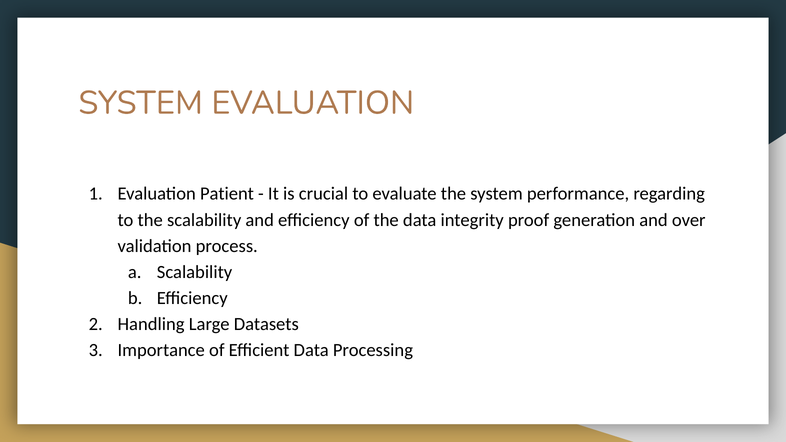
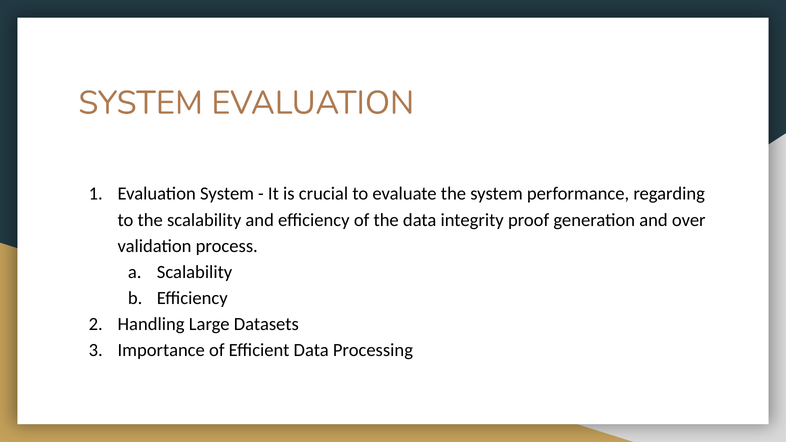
Evaluation Patient: Patient -> System (227, 194)
